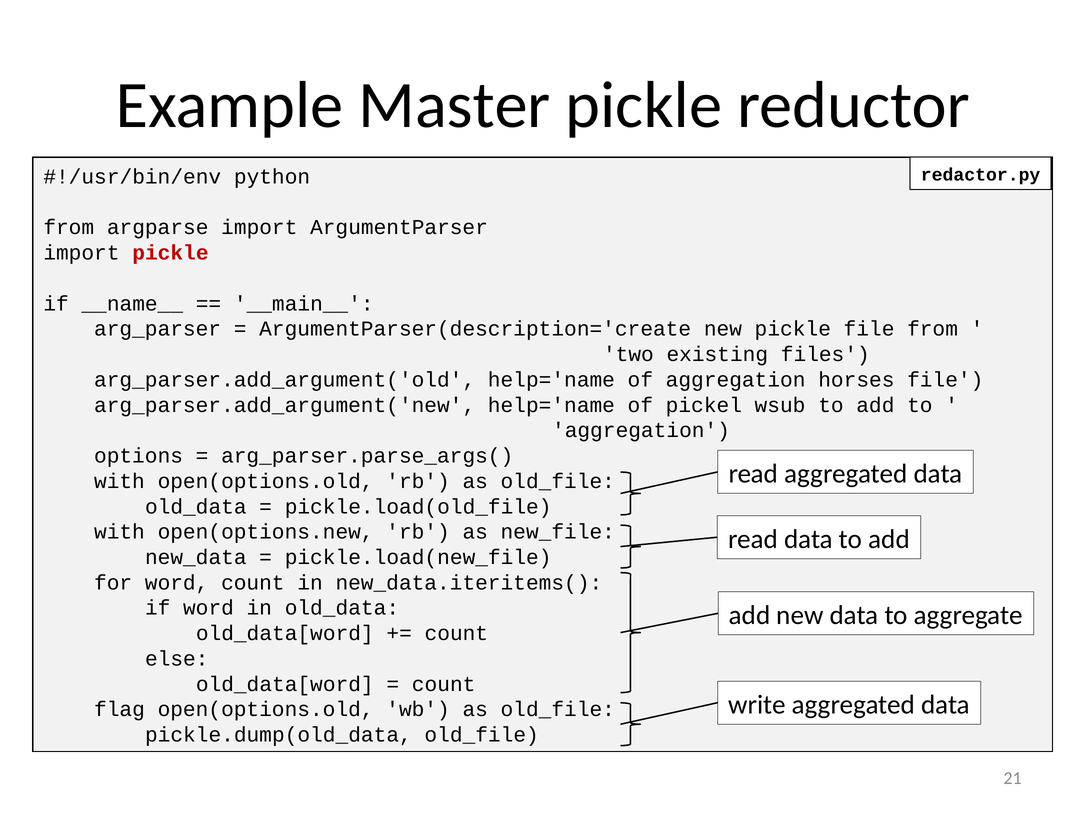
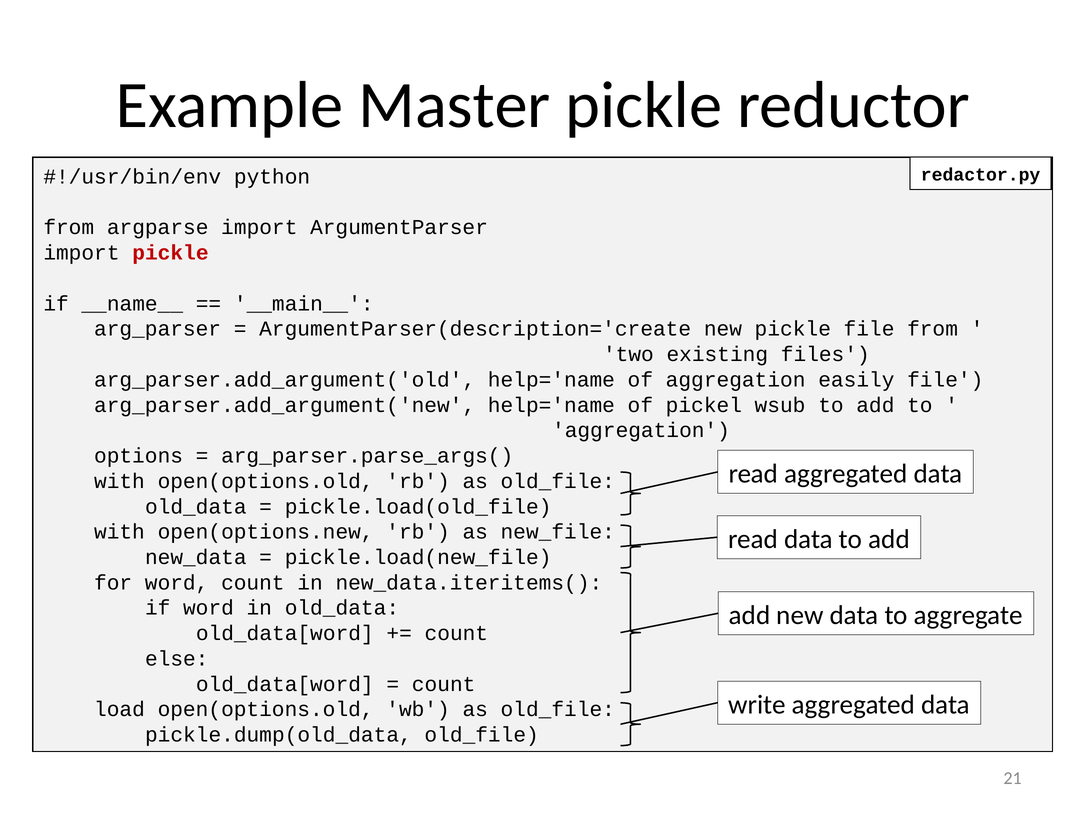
horses: horses -> easily (856, 380)
flag: flag -> load (119, 710)
